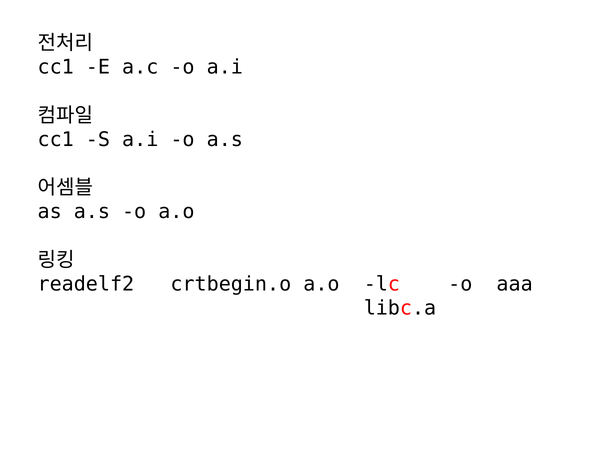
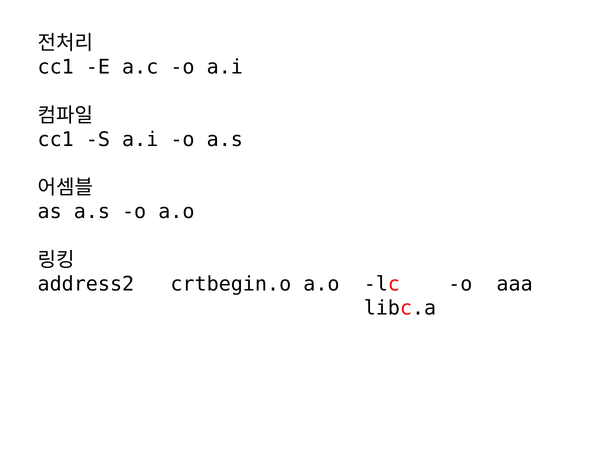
readelf2: readelf2 -> address2 (86, 284)
